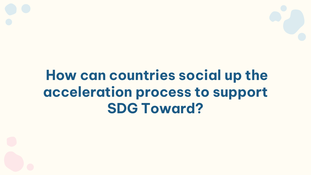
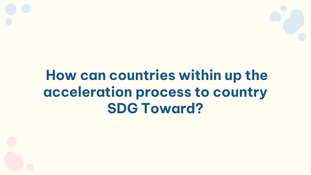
social: social -> within (200, 76)
support: support -> country (240, 92)
